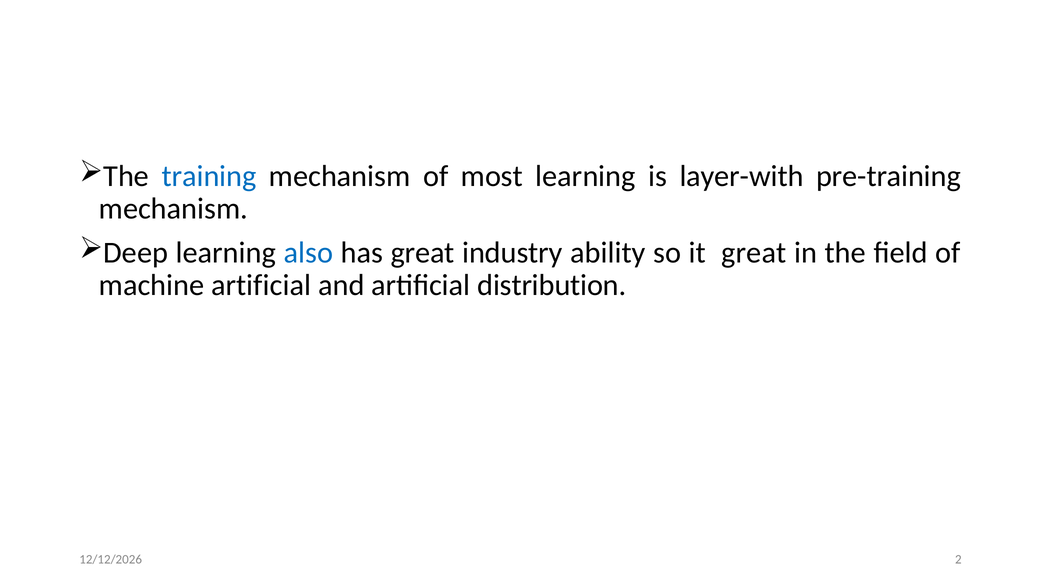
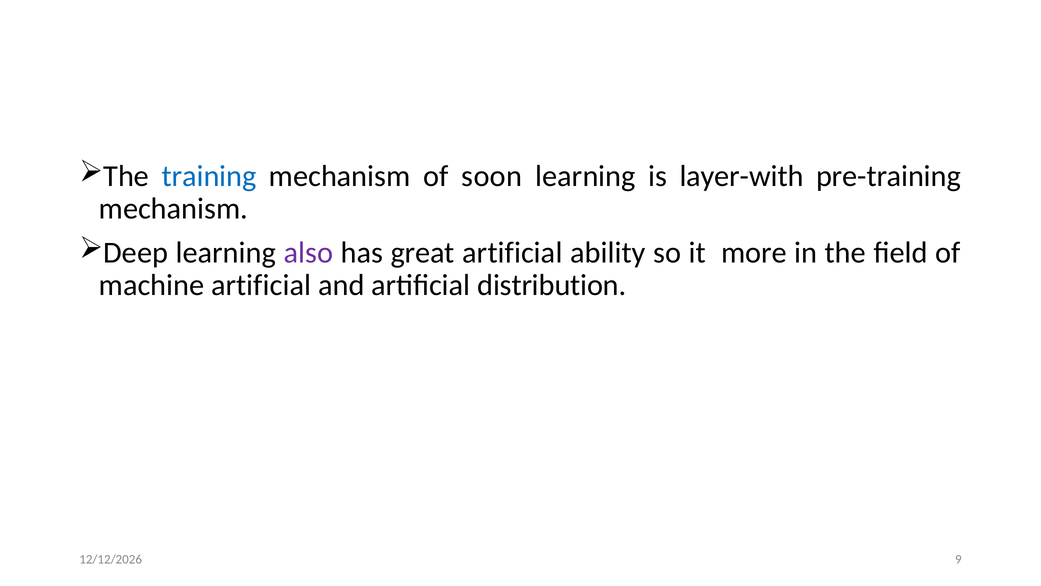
most: most -> soon (492, 176)
also colour: blue -> purple (308, 252)
great industry: industry -> artificial (512, 252)
it great: great -> more (754, 252)
2: 2 -> 9 (958, 559)
